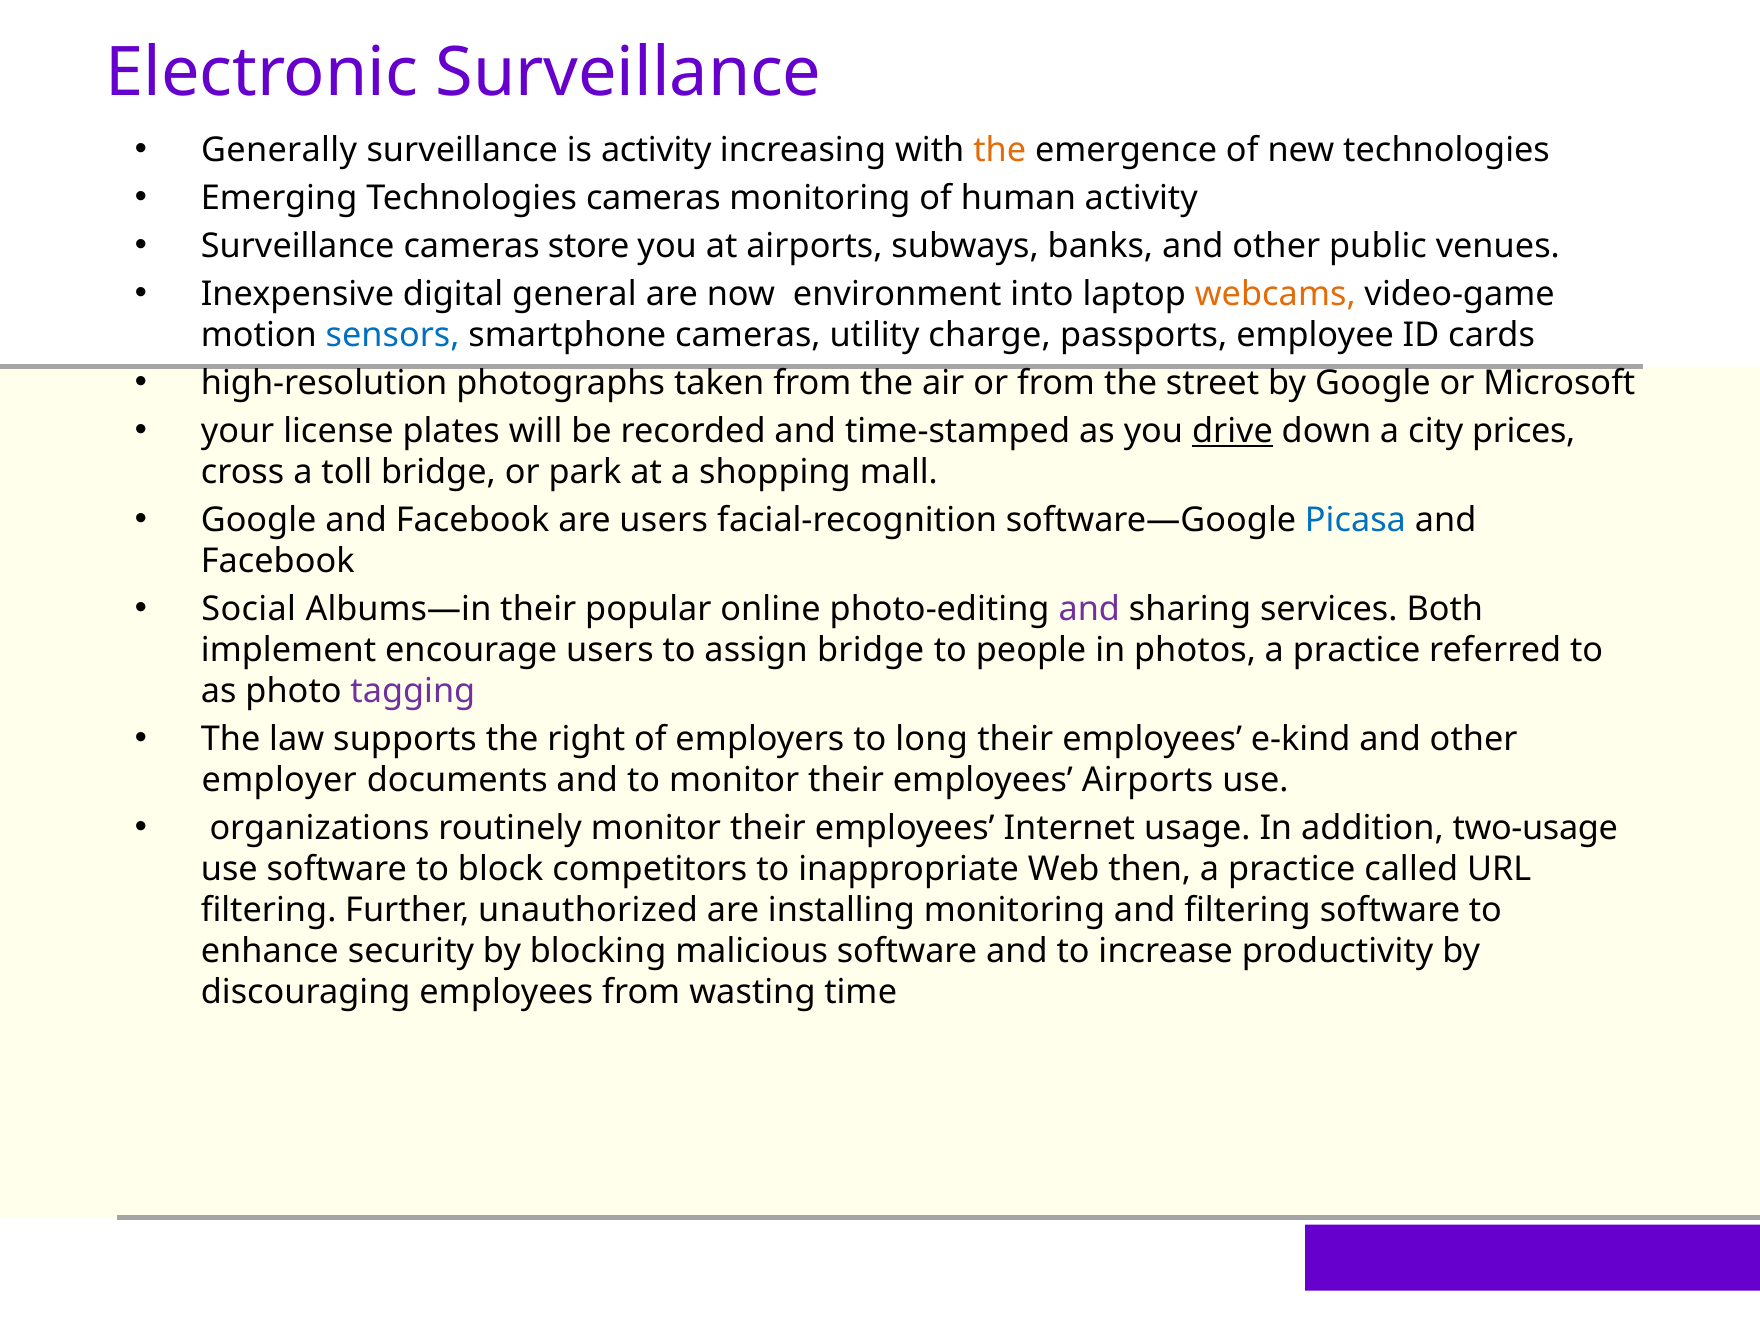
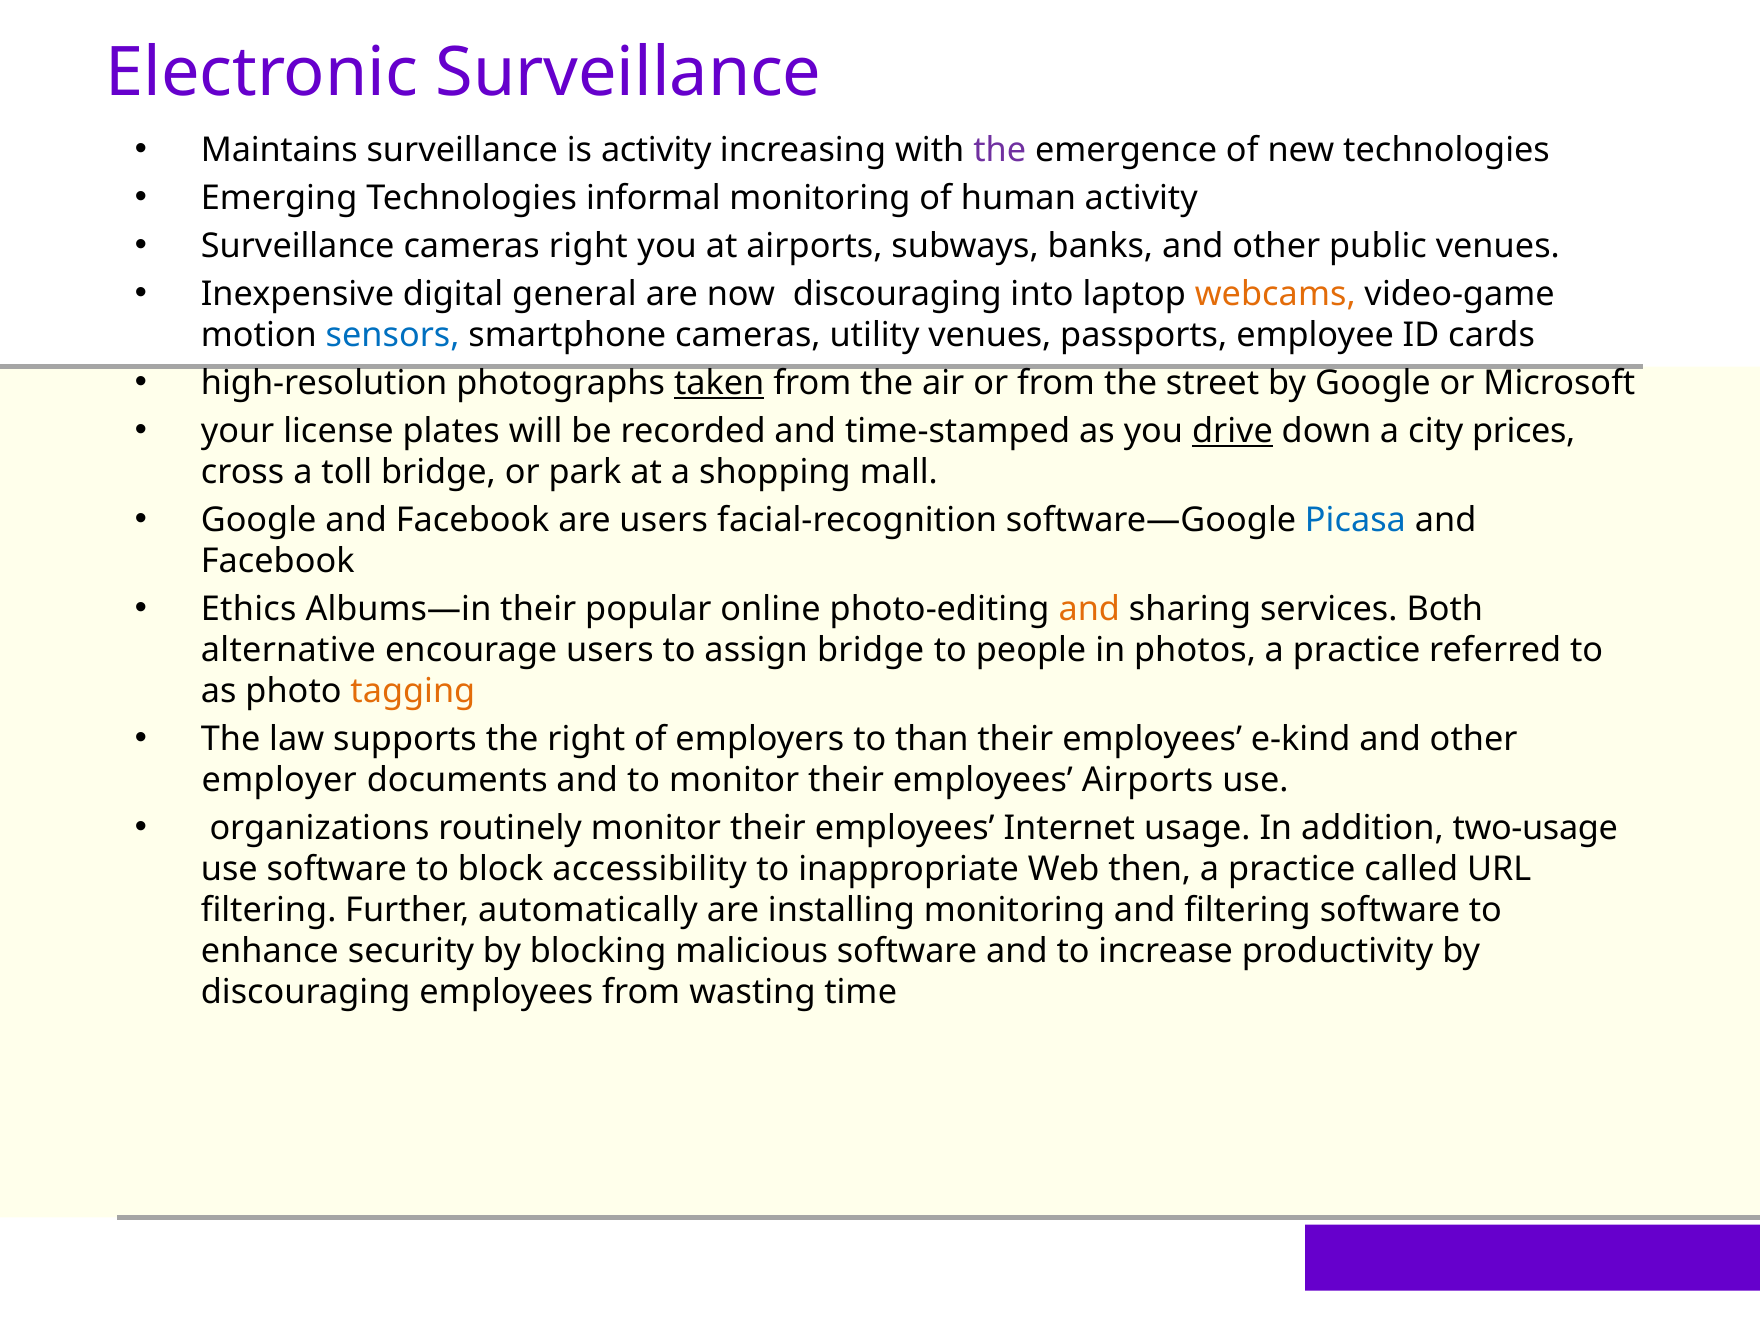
Generally: Generally -> Maintains (279, 150)
the colour: orange -> purple (1000, 150)
Technologies cameras: cameras -> informal (653, 198)
cameras store: store -> right (588, 246)
now environment: environment -> discouraging (897, 294)
utility charge: charge -> venues (990, 335)
taken underline: none -> present (719, 383)
Social: Social -> Ethics (249, 609)
and colour: purple -> orange (1089, 609)
implement: implement -> alternative (288, 650)
tagging colour: purple -> orange (413, 691)
long: long -> than (932, 739)
competitors: competitors -> accessibility (650, 869)
unauthorized: unauthorized -> automatically (588, 910)
